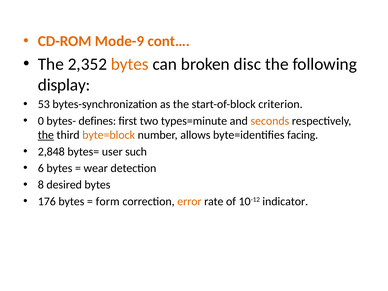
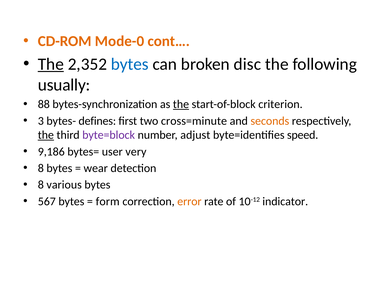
Mode-9: Mode-9 -> Mode-0 (120, 41)
The underline: none -> present (51, 64)
bytes colour: orange -> blue (130, 64)
display: display -> usually (64, 85)
53: 53 -> 88 (44, 104)
the underline: none -> present (181, 104)
0: 0 -> 3 (41, 121)
types=minute: types=minute -> cross=minute (194, 121)
byte=block colour: orange -> purple (109, 135)
allows: allows -> adjust (195, 135)
facing: facing -> speed (303, 135)
2,848: 2,848 -> 9,186 (51, 152)
such: such -> very (136, 152)
6: 6 -> 8 (41, 168)
desired: desired -> various (64, 185)
176: 176 -> 567 (47, 201)
